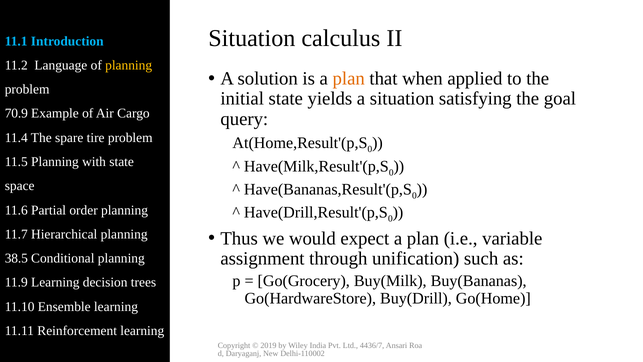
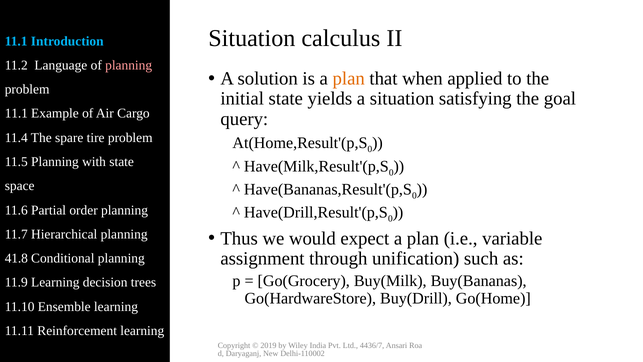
planning colour: yellow -> pink (129, 65)
70.9: 70.9 -> 11.1 (16, 113)
38.5: 38.5 -> 41.8 (16, 258)
